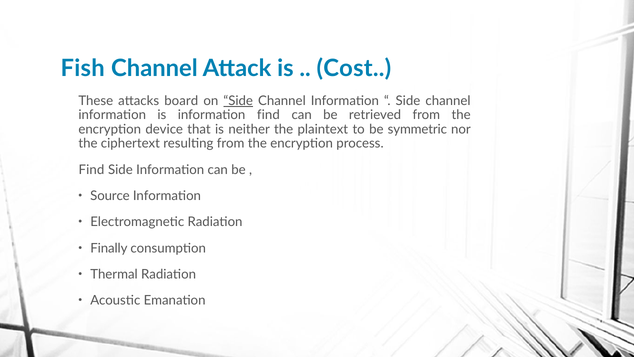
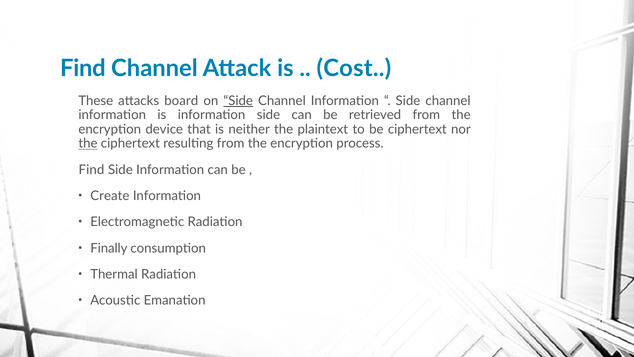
Fish: Fish -> Find (83, 68)
information find: find -> side (268, 115)
be symmetric: symmetric -> ciphertext (417, 129)
the underline: none -> present (88, 143)
Source: Source -> Create (110, 196)
